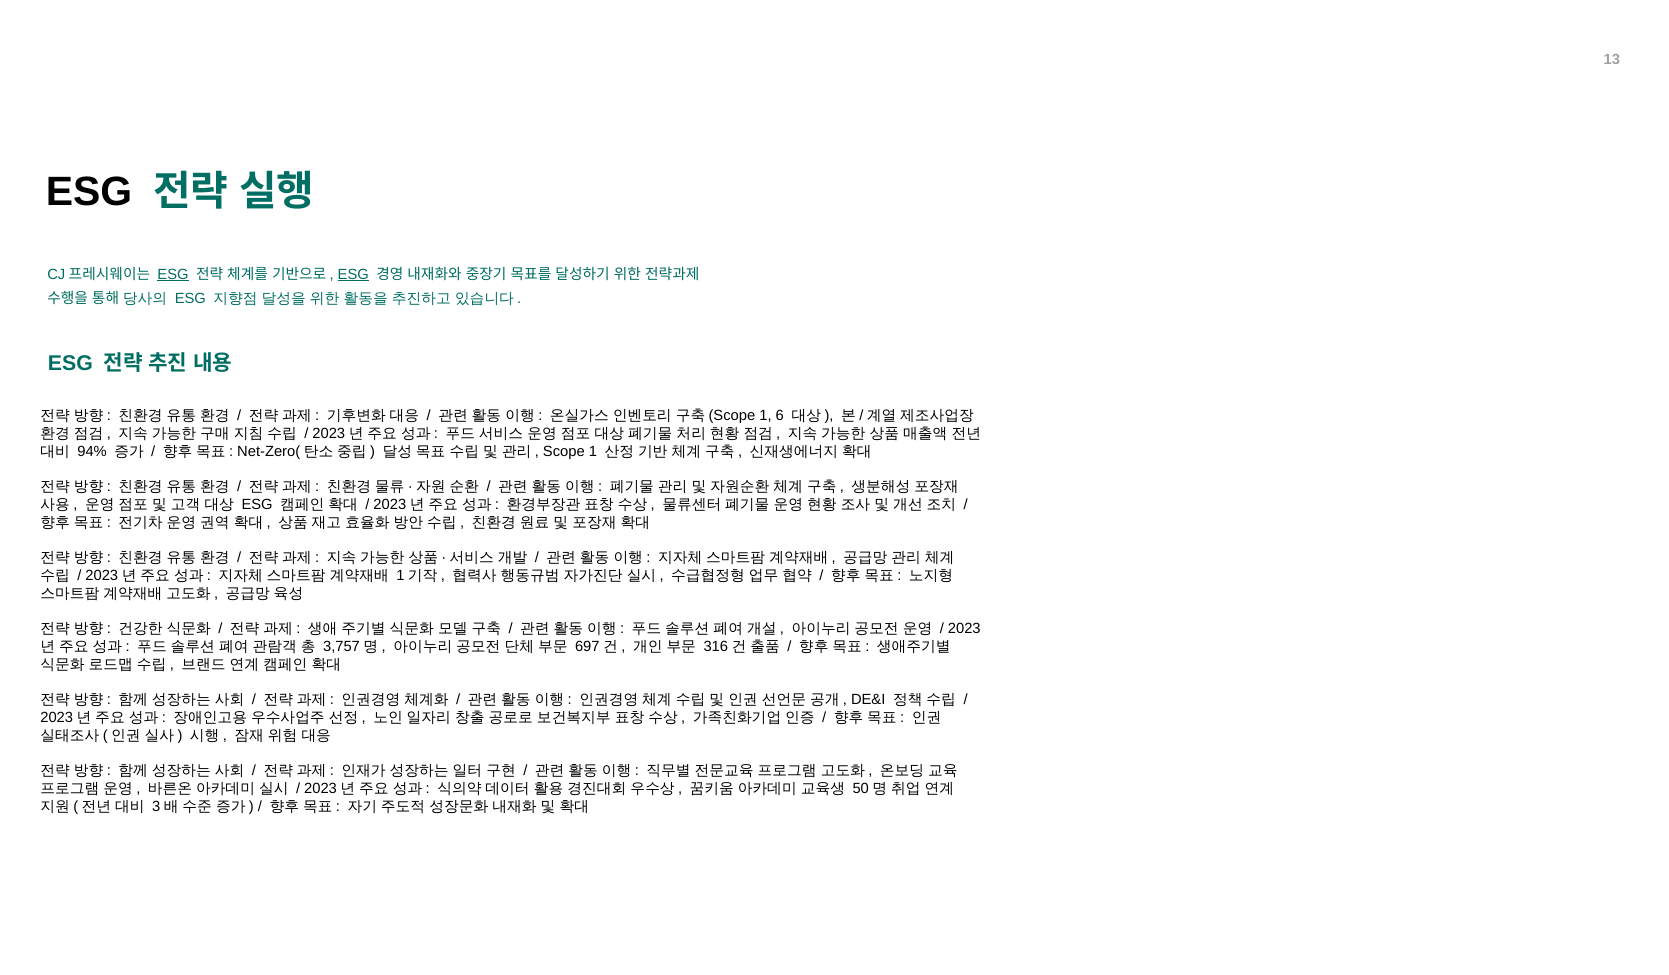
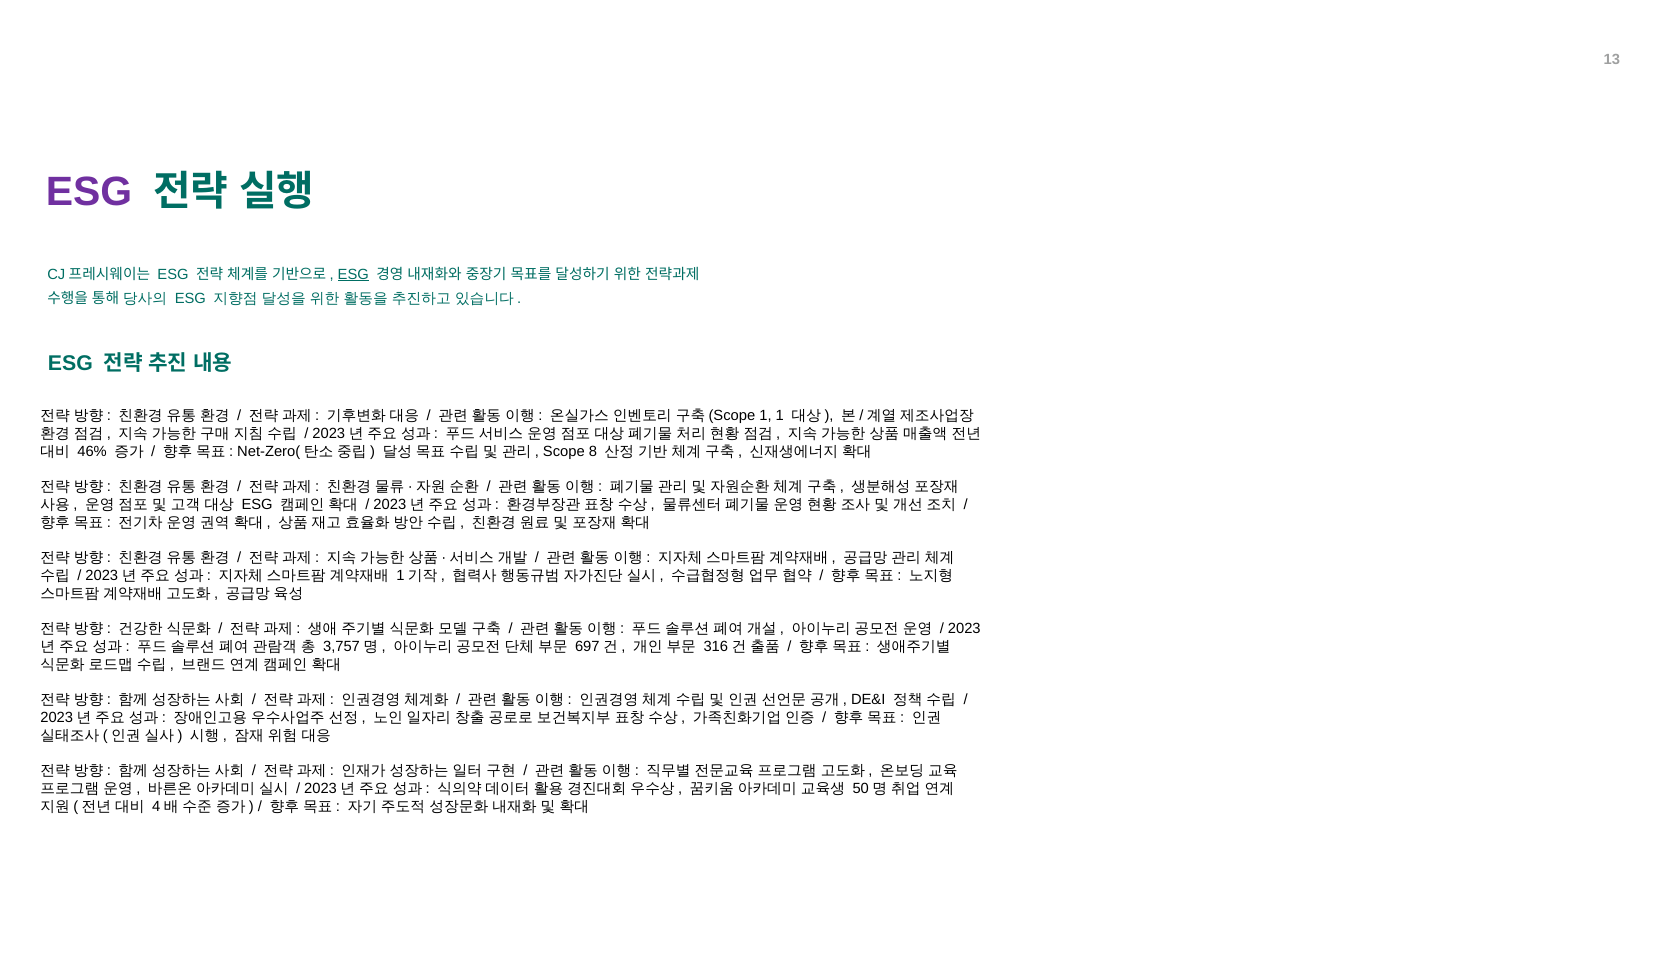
ESG colour: black -> purple (89, 192)
ESG underline: present -> none (173, 274)
1 6: 6 -> 1 (780, 416)
94%: 94% -> 46% (92, 451)
Scope 1: 1 -> 8 (593, 451)
3: 3 -> 4 (156, 806)
